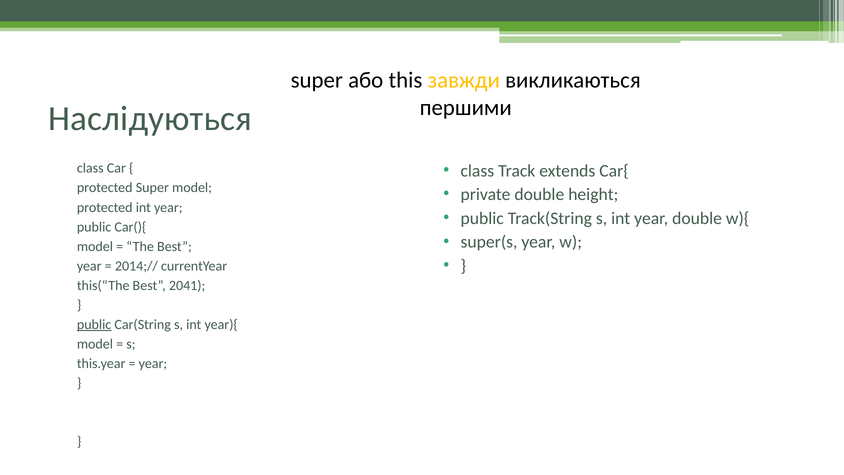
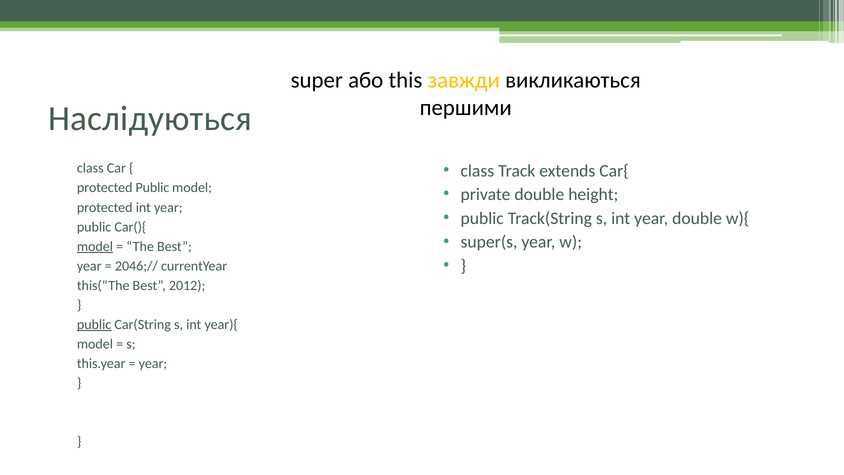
protected Super: Super -> Public (152, 188)
model underline: none -> present (95, 246)
2014;//: 2014;// -> 2046;// (136, 266)
2041: 2041 -> 2012 (187, 285)
